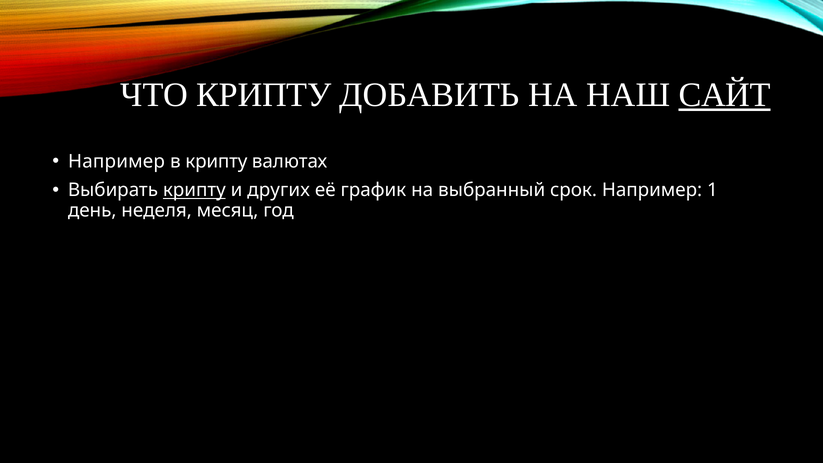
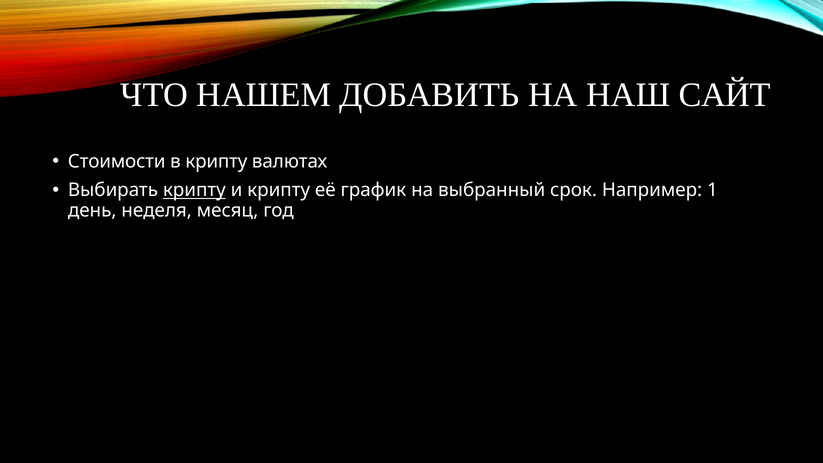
ЧТО КРИПТУ: КРИПТУ -> НАШЕМ (264, 95)
САЙТ underline: present -> none (725, 95)
Например: Например -> Стоимости (117, 161)
и других: других -> крипту (279, 190)
